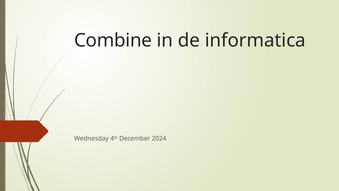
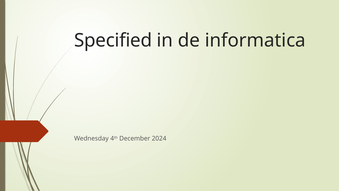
Combine: Combine -> Specified (113, 40)
